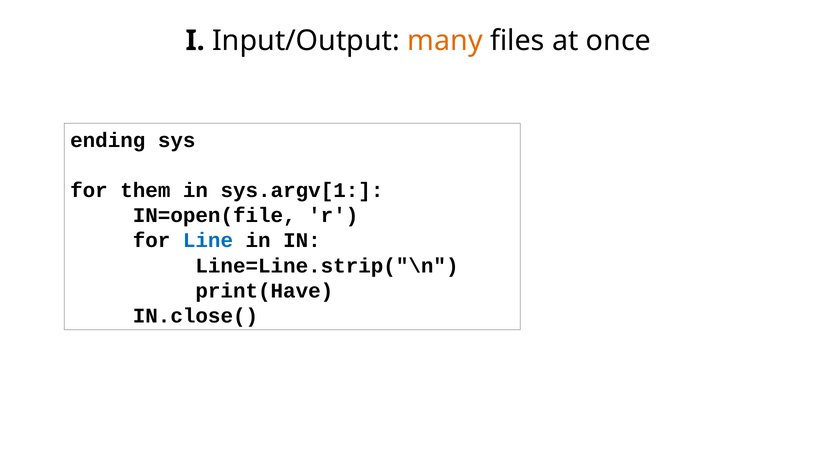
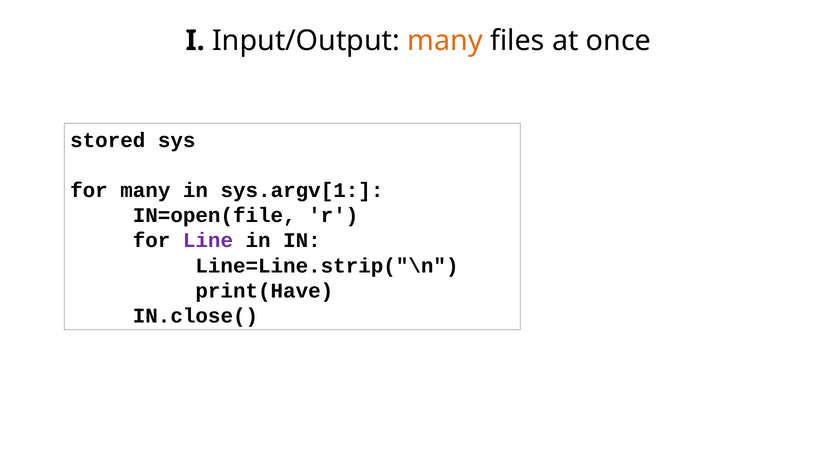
ending: ending -> stored (108, 140)
for them: them -> many (145, 190)
Line colour: blue -> purple (208, 240)
